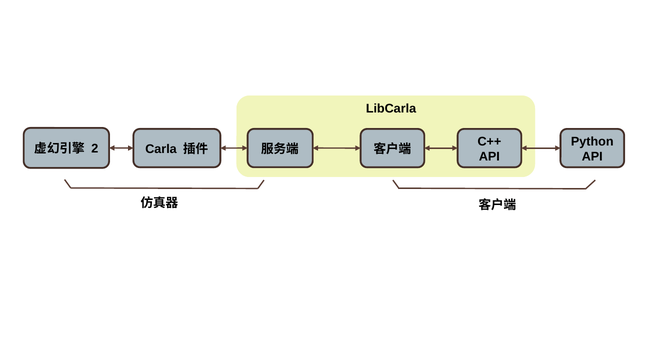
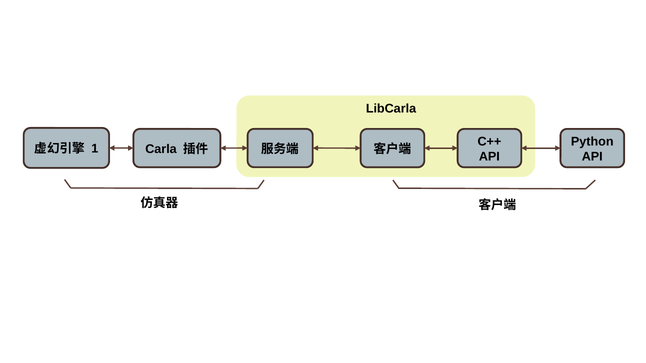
2: 2 -> 1 (95, 149)
